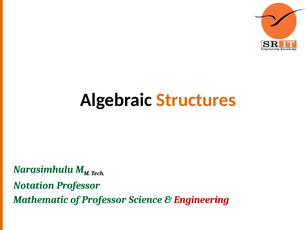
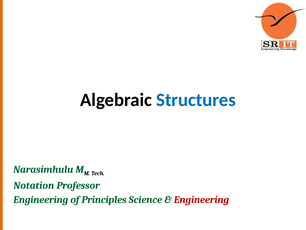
Structures colour: orange -> blue (196, 100)
Mathematic: Mathematic -> Engineering (41, 199)
of Professor: Professor -> Principles (104, 199)
